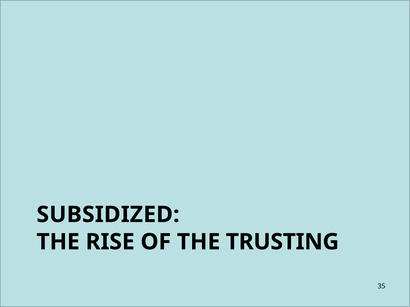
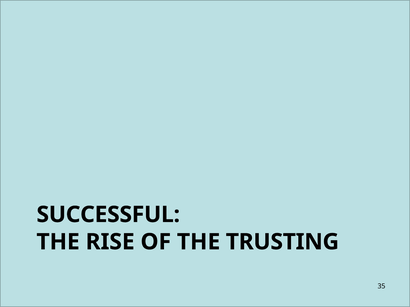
SUBSIDIZED: SUBSIDIZED -> SUCCESSFUL (108, 215)
